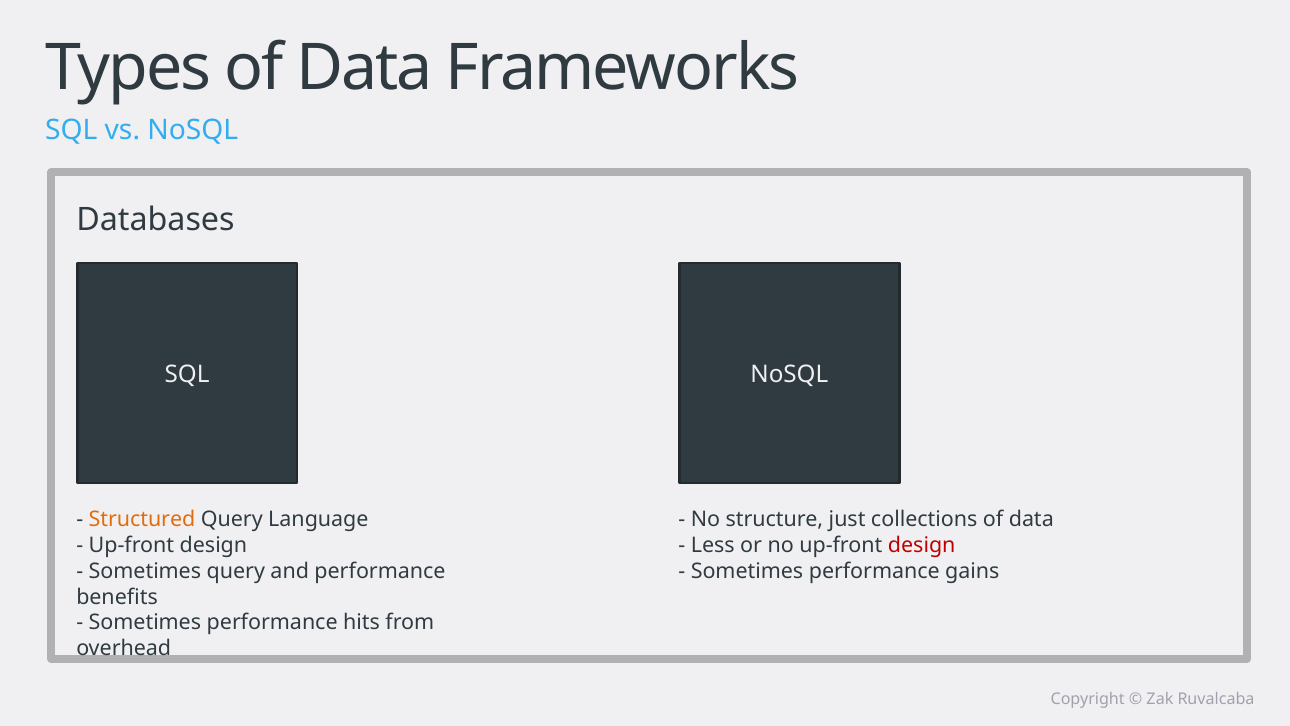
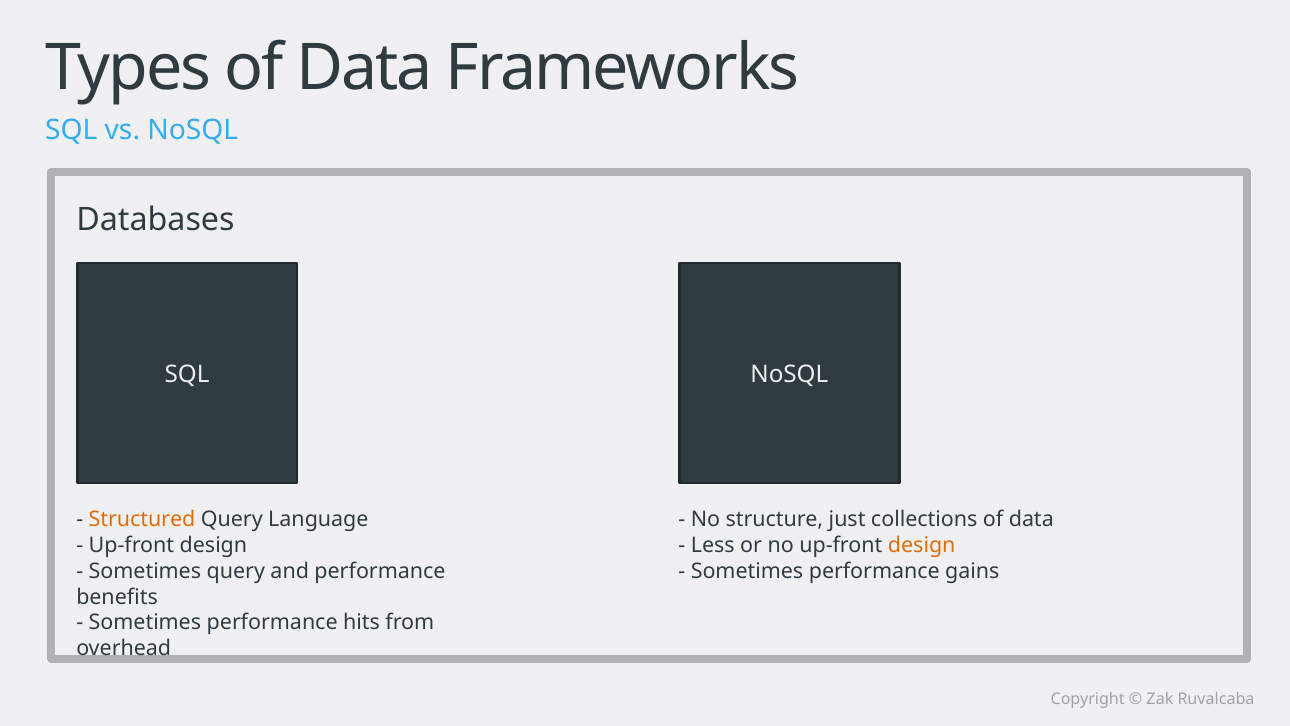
design colour: red -> orange (922, 545)
